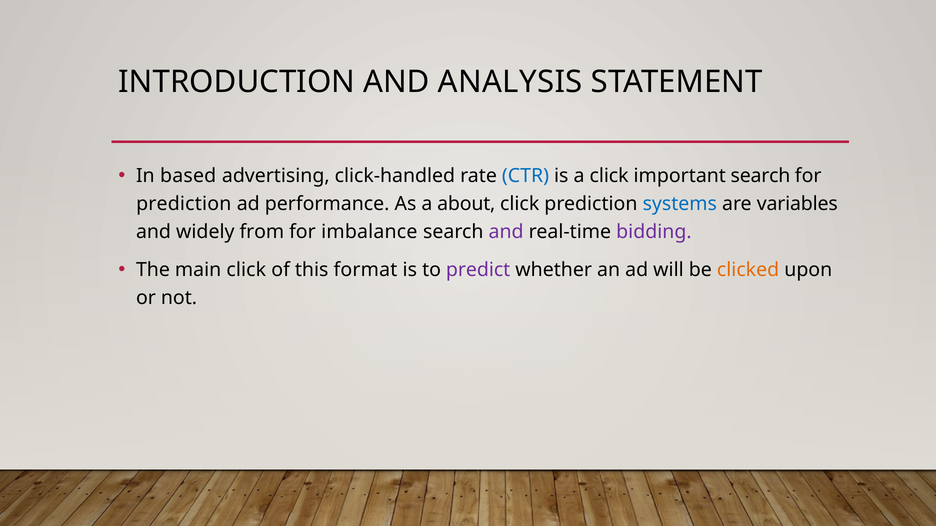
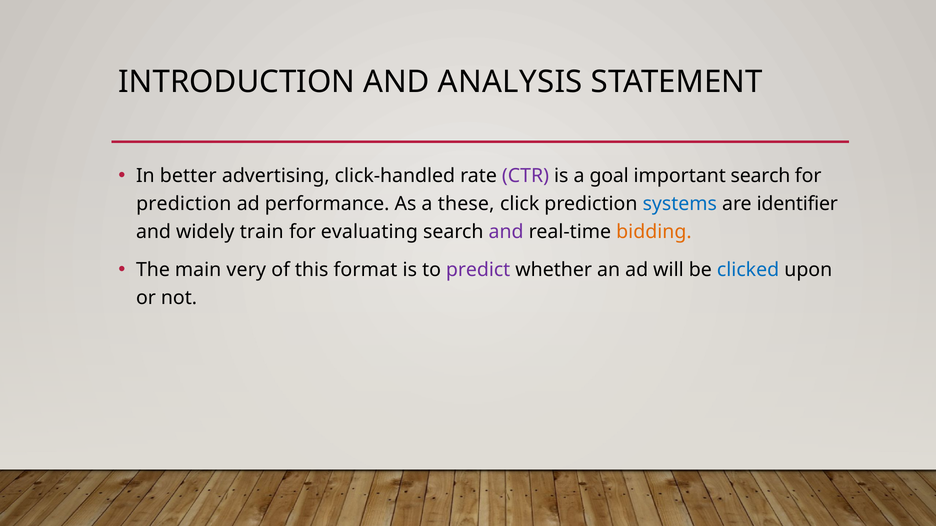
based: based -> better (188, 176)
CTR colour: blue -> purple (525, 176)
a click: click -> goal (609, 176)
about: about -> these (466, 204)
variables: variables -> identifier (797, 204)
from: from -> train (262, 232)
imbalance: imbalance -> evaluating (369, 232)
bidding colour: purple -> orange (654, 232)
main click: click -> very (246, 270)
clicked colour: orange -> blue (748, 270)
